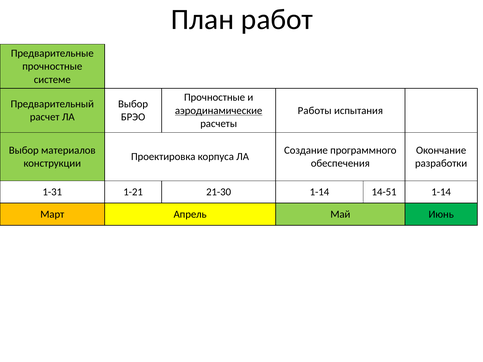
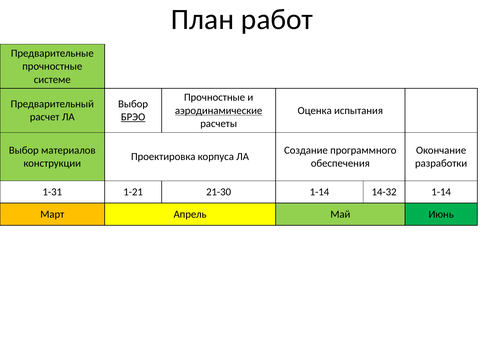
Работы: Работы -> Оценка (315, 111)
БРЭО underline: none -> present (133, 117)
14-51: 14-51 -> 14-32 (384, 192)
